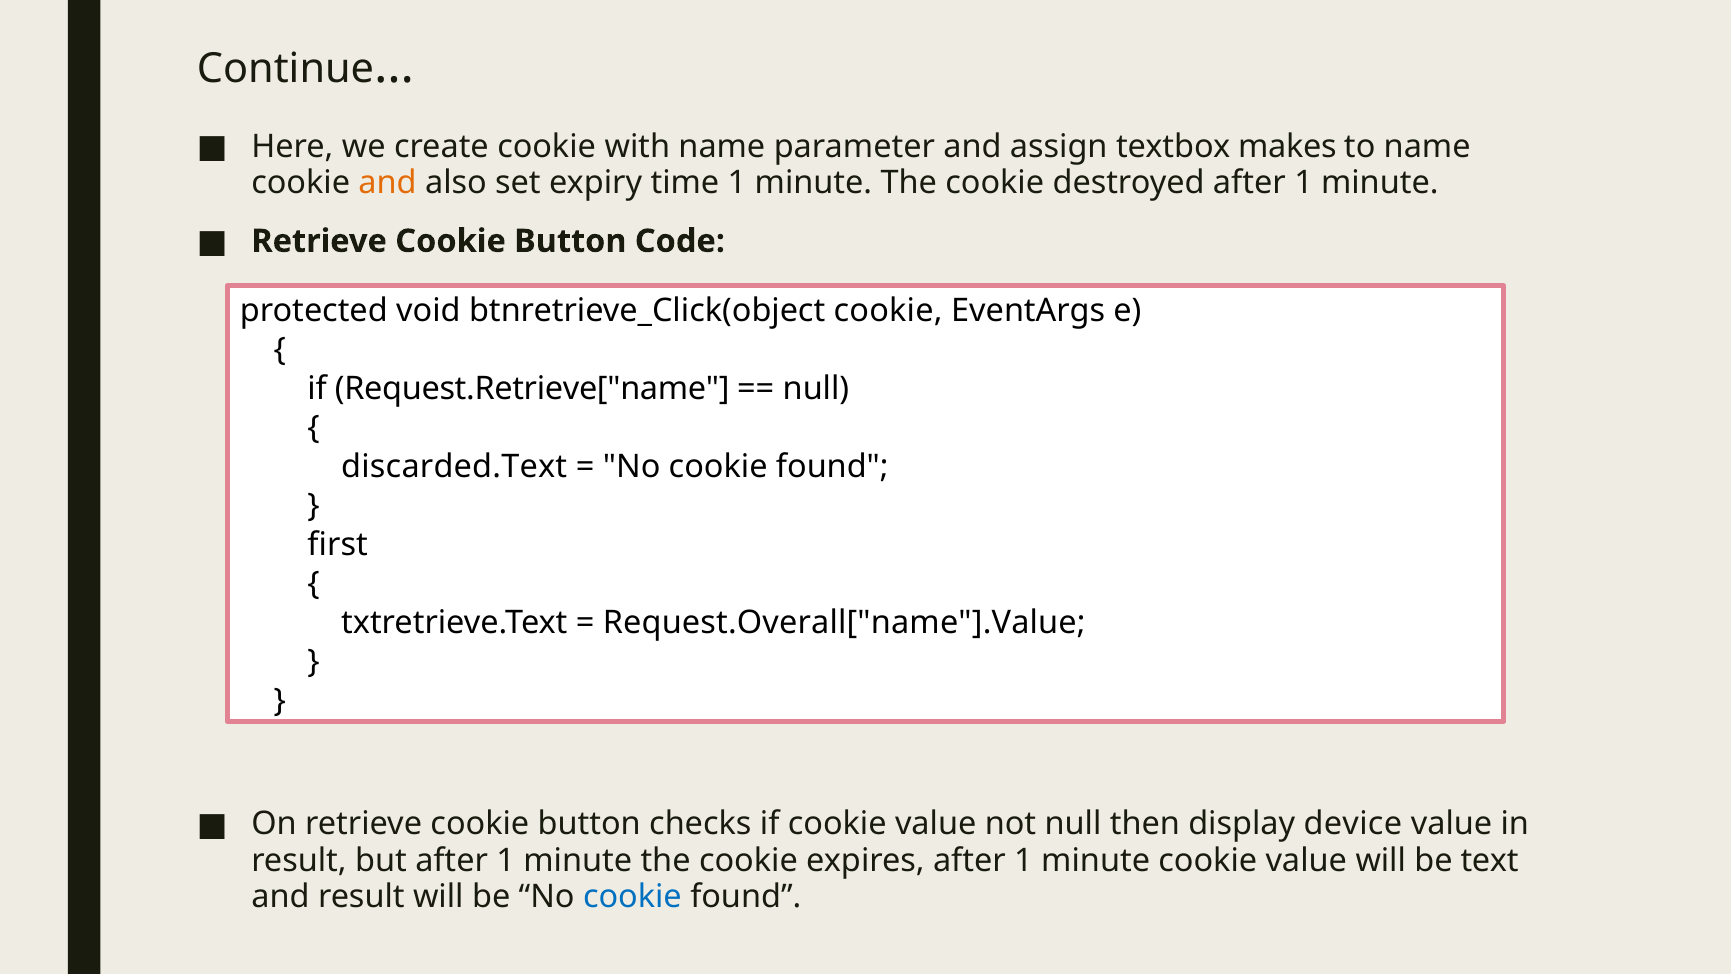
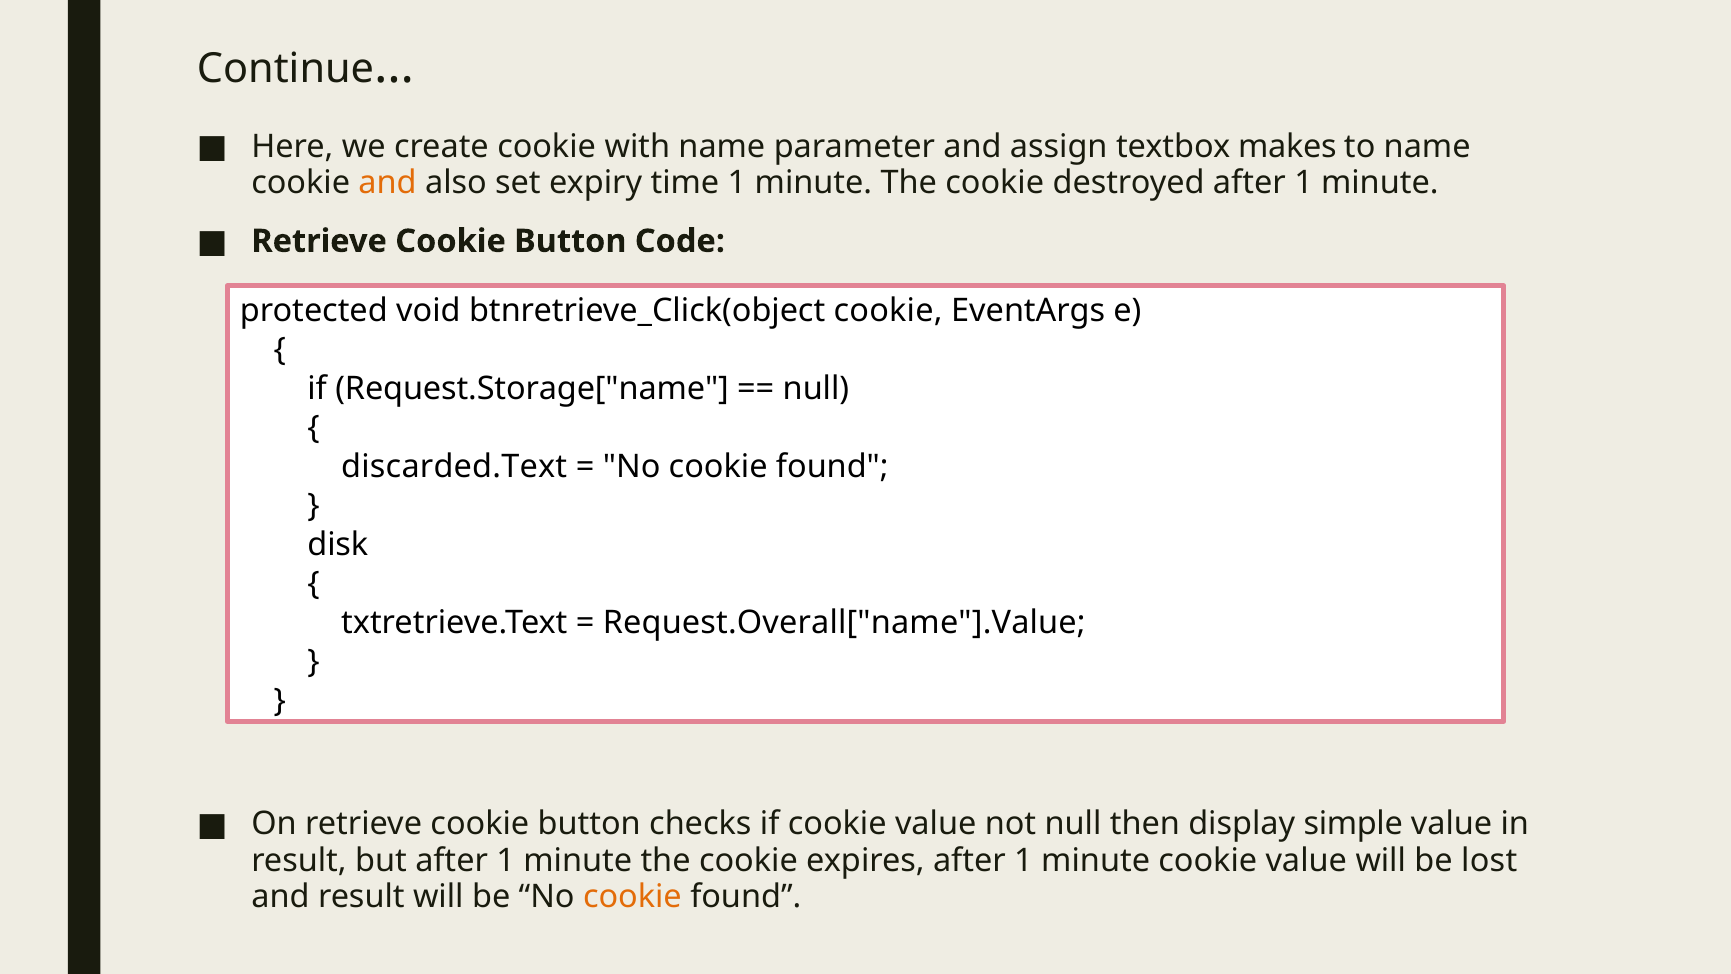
Request.Retrieve["name: Request.Retrieve["name -> Request.Storage["name (532, 389)
first: first -> disk (338, 545)
device: device -> simple (1353, 824)
text: text -> lost (1489, 860)
cookie colour: blue -> orange (632, 897)
